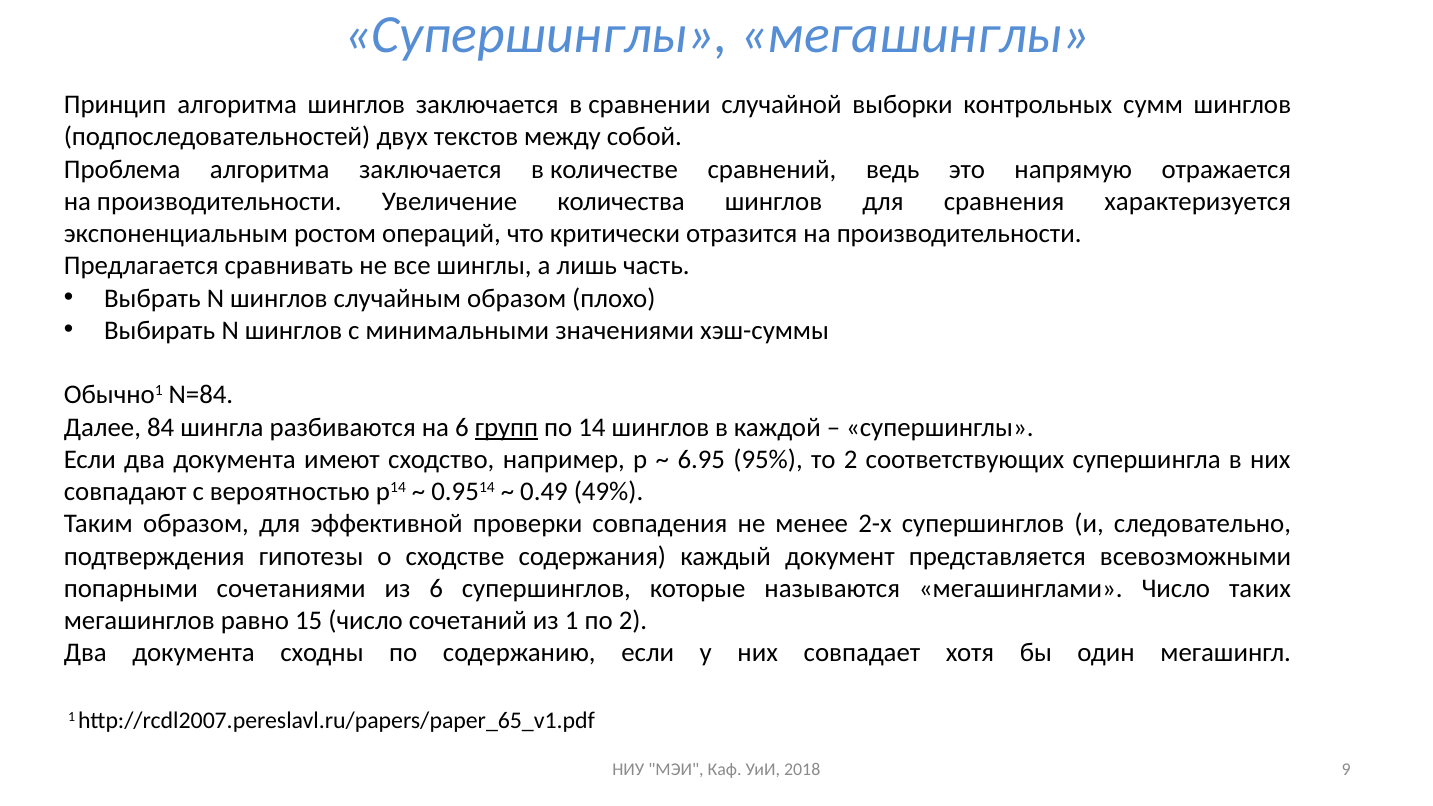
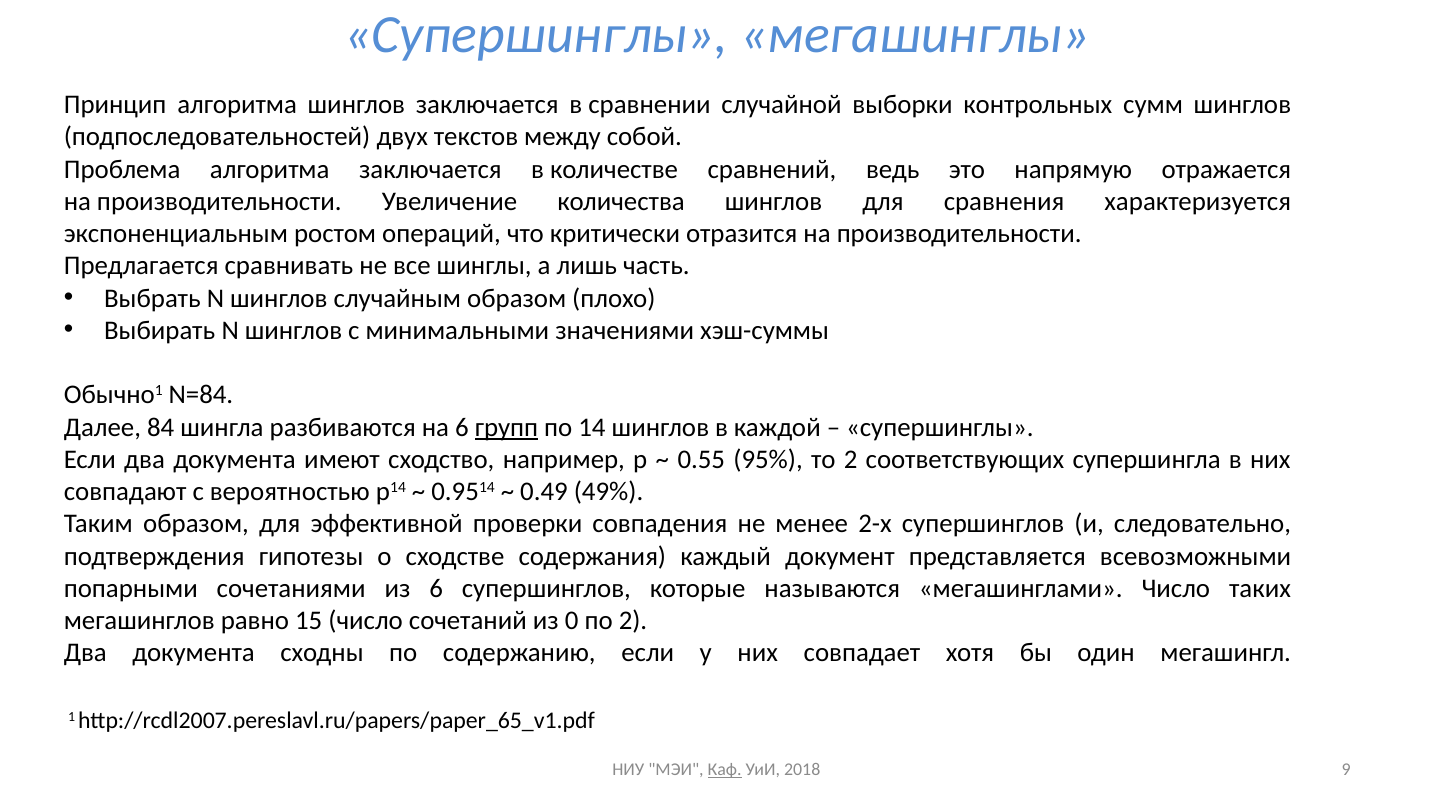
6.95: 6.95 -> 0.55 (701, 460)
из 1: 1 -> 0 (572, 621)
Каф underline: none -> present (725, 770)
